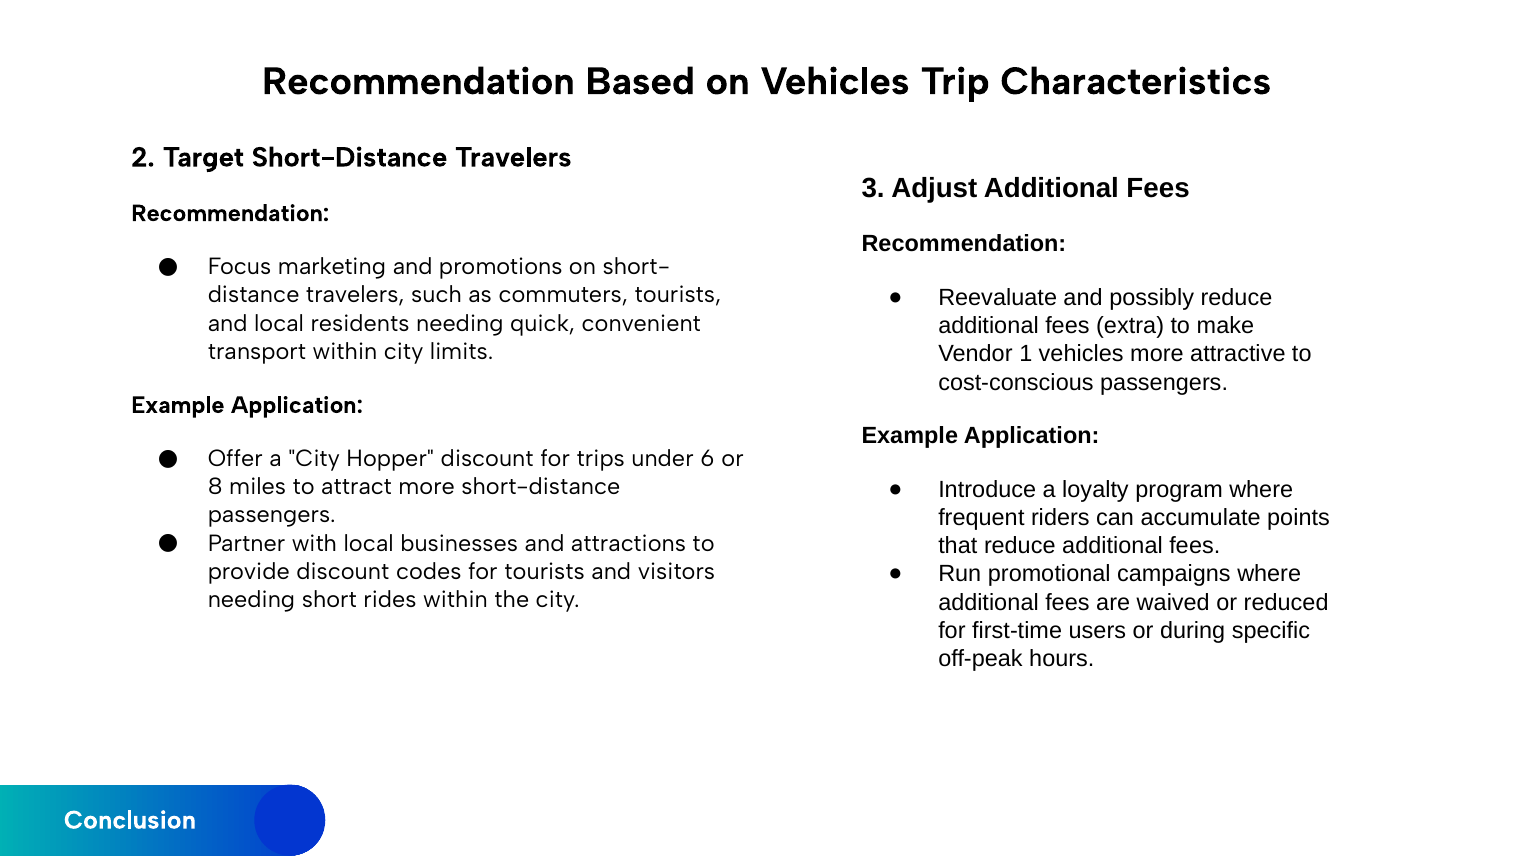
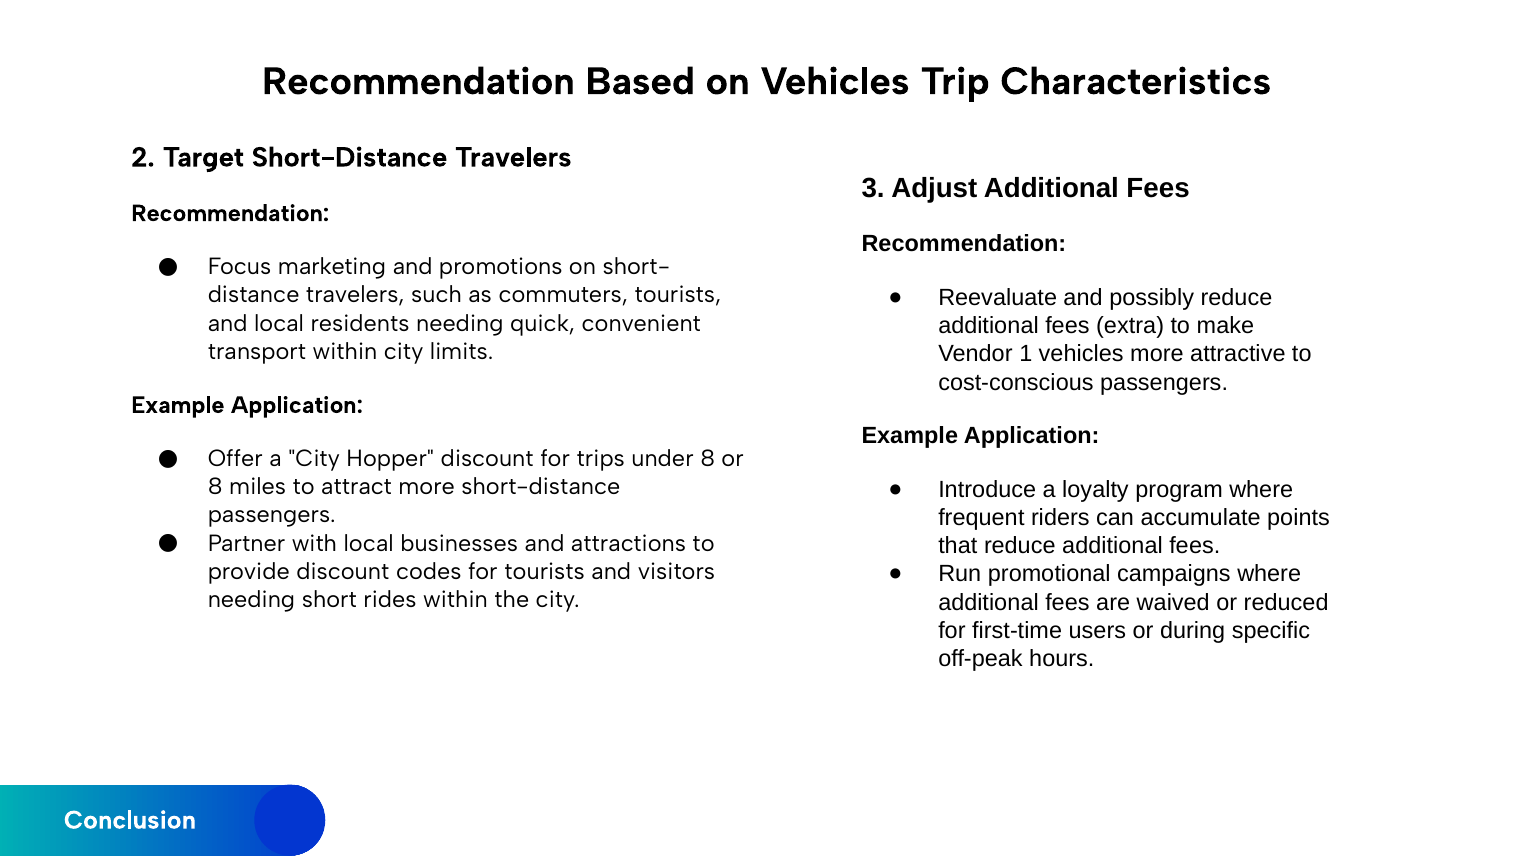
under 6: 6 -> 8 (708, 459)
